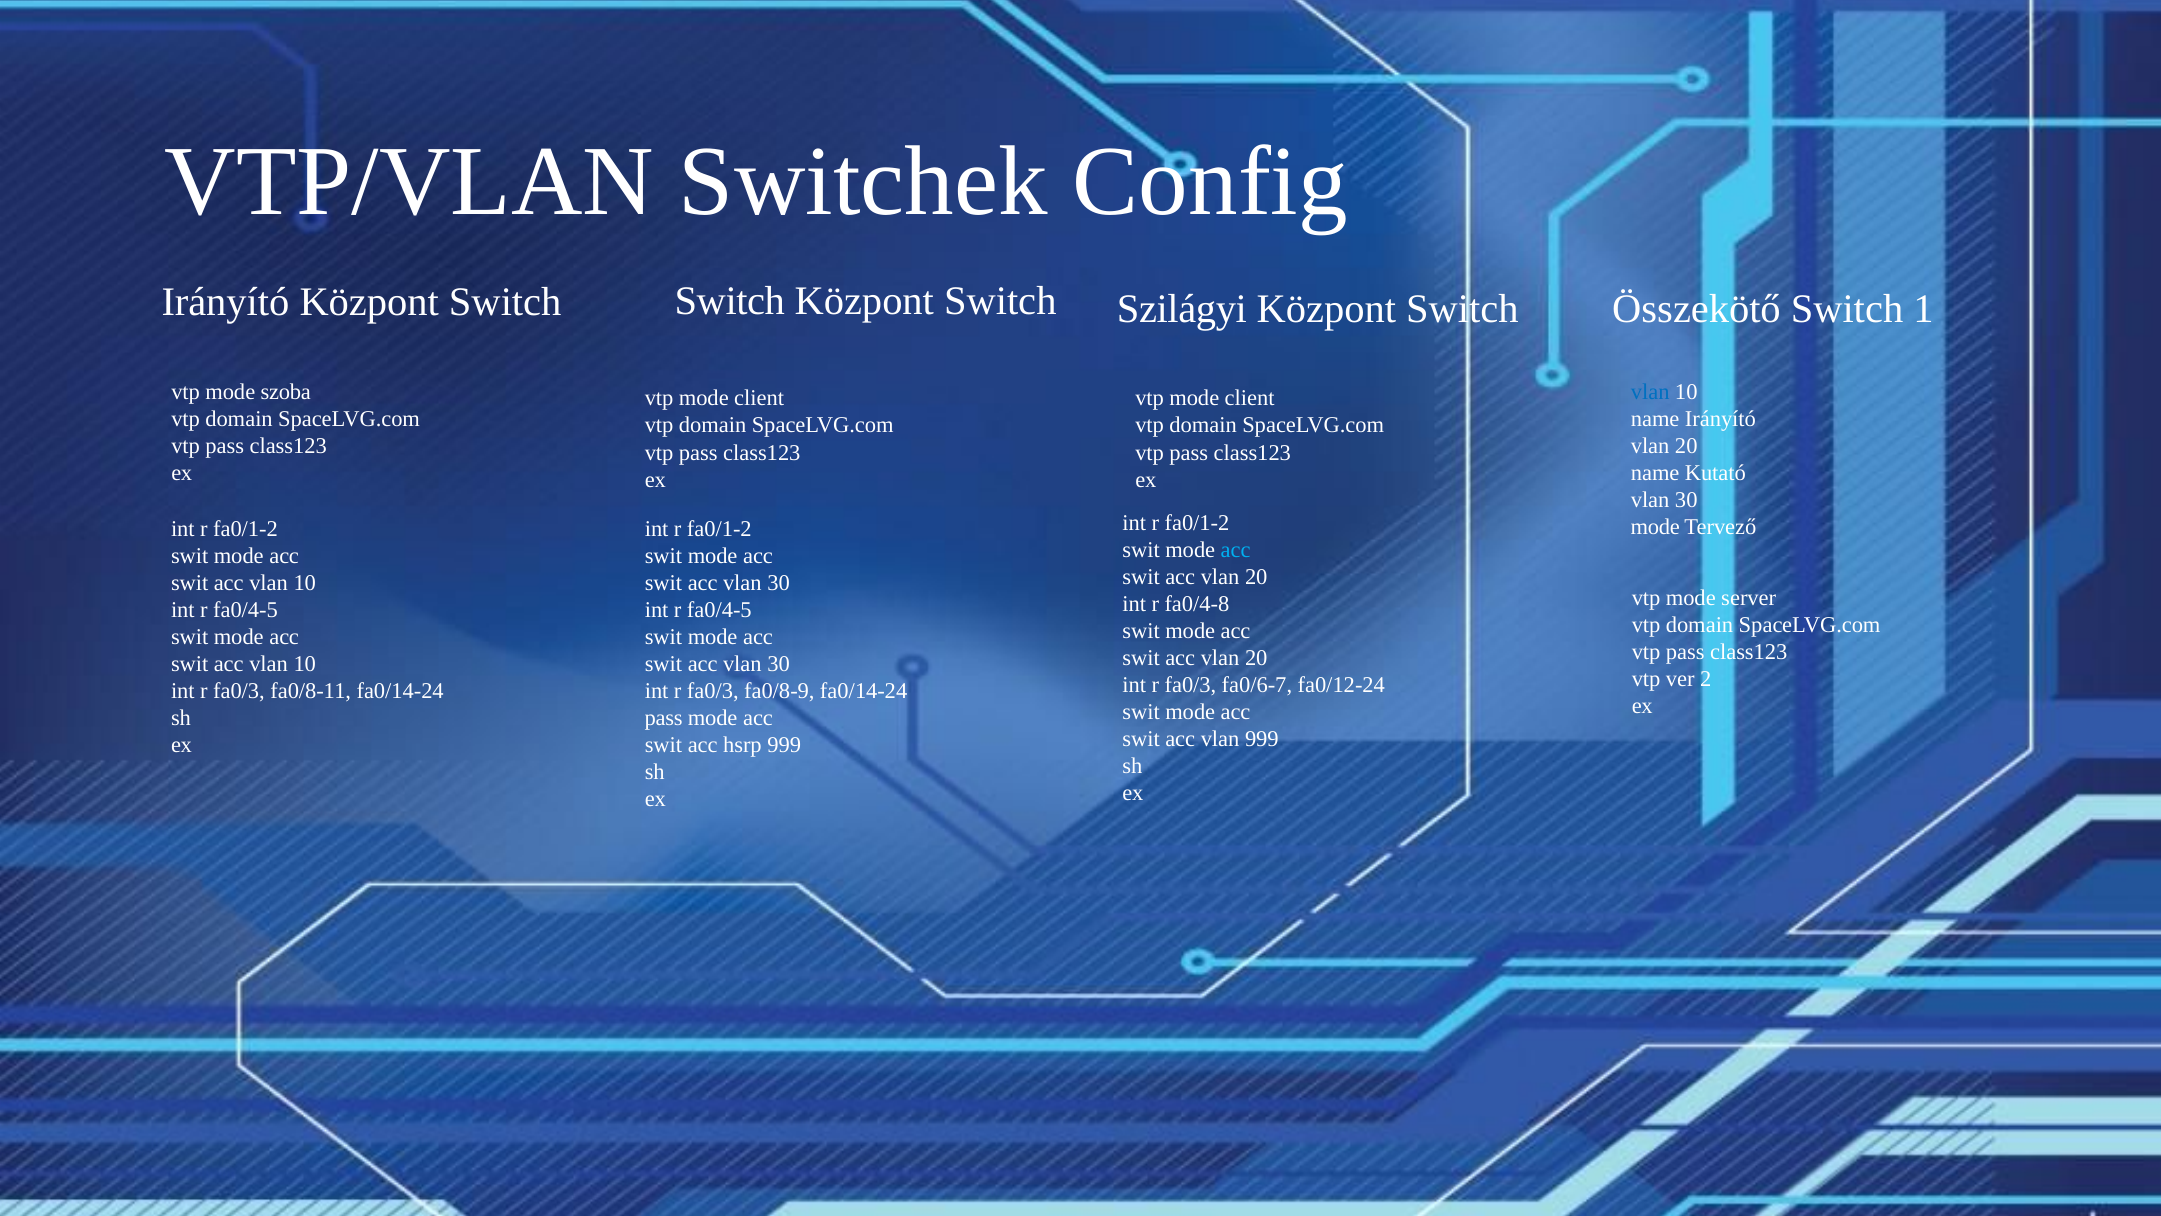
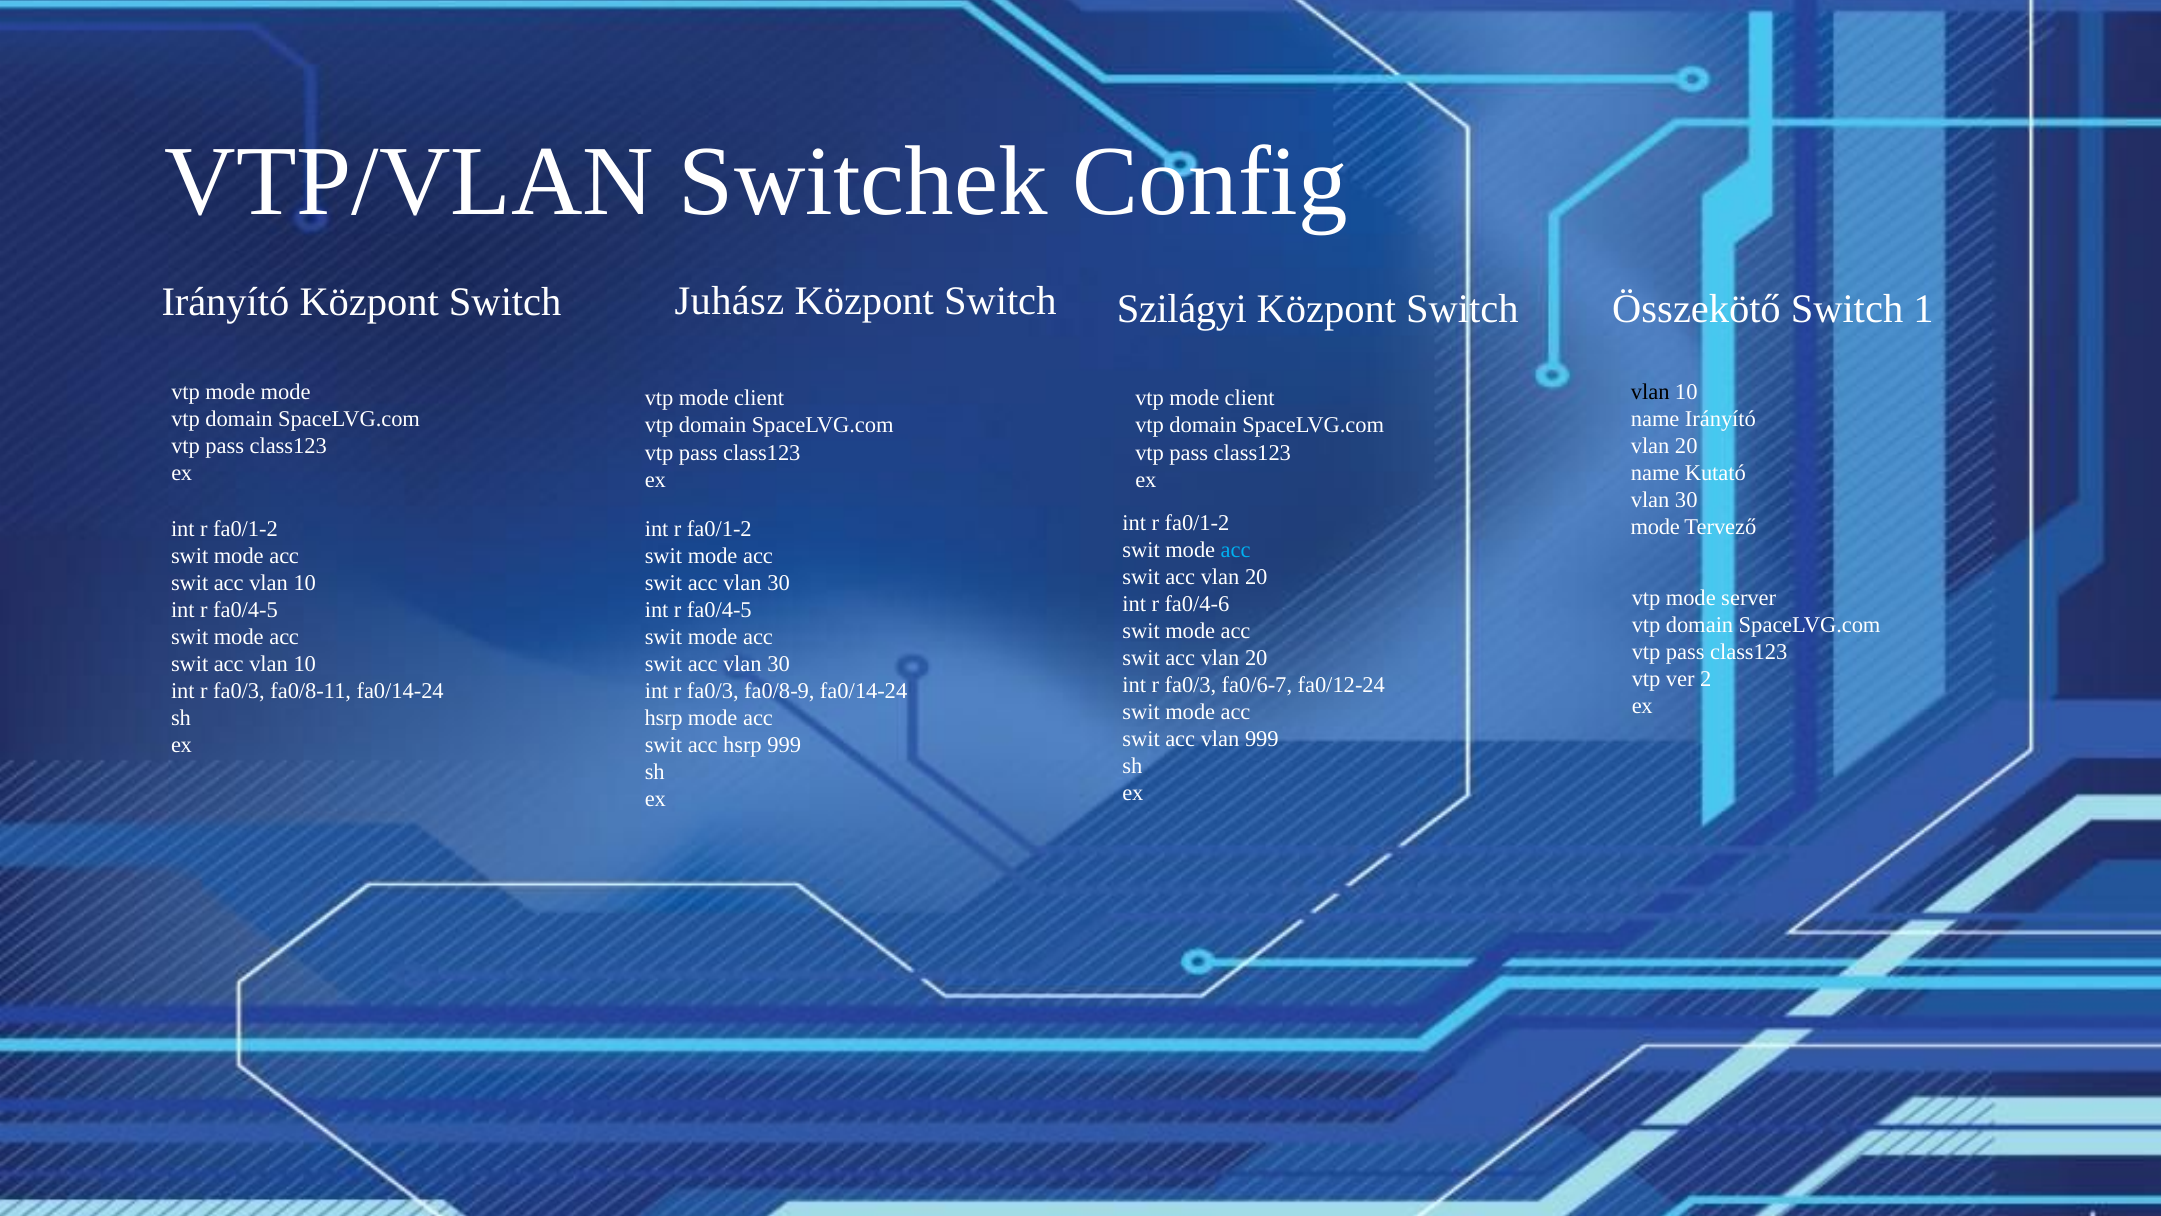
Switch: Switch -> Juhász (729, 301)
vlan colour: blue -> black (1650, 392)
mode szoba: szoba -> mode (286, 392)
fa0/4-8: fa0/4-8 -> fa0/4-6 (1197, 604)
pass: pass -> hsrp (664, 718)
